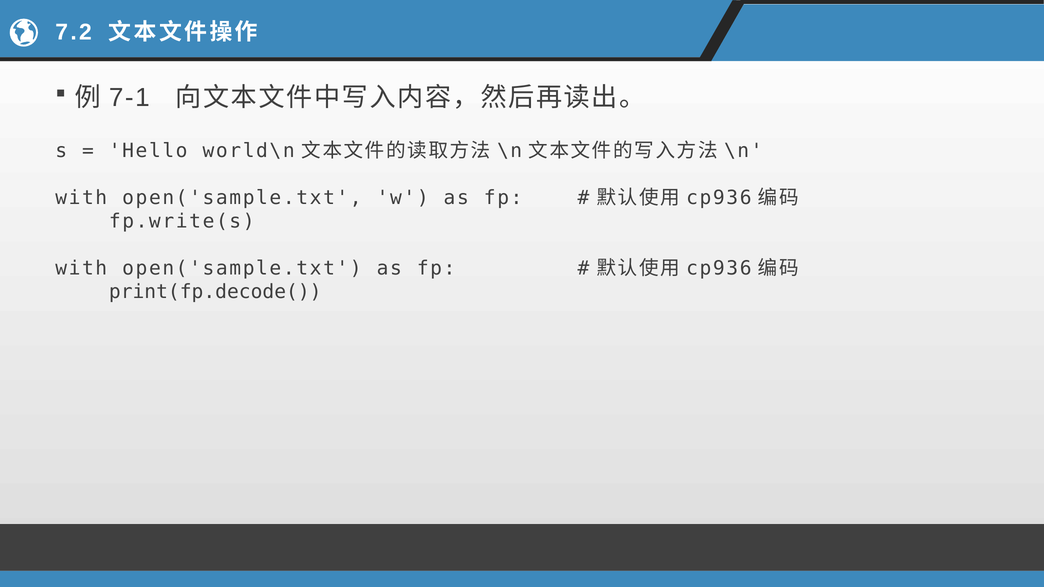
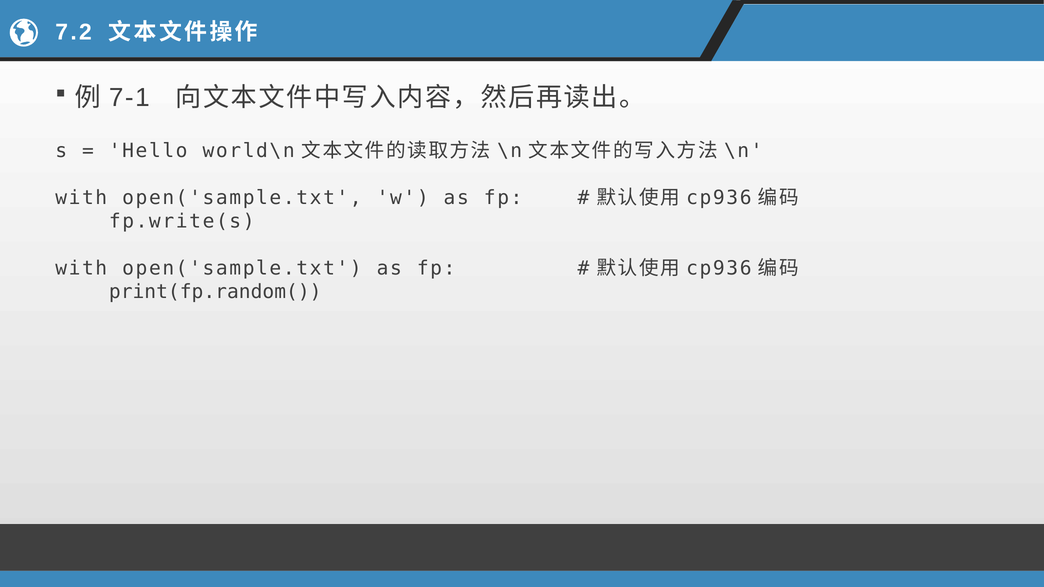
print(fp.decode(: print(fp.decode( -> print(fp.random( (215, 292)
